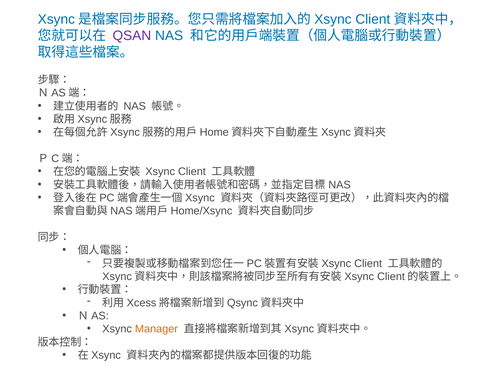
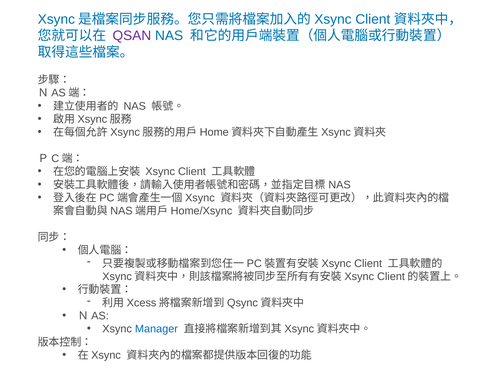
Manager colour: orange -> blue (156, 329)
